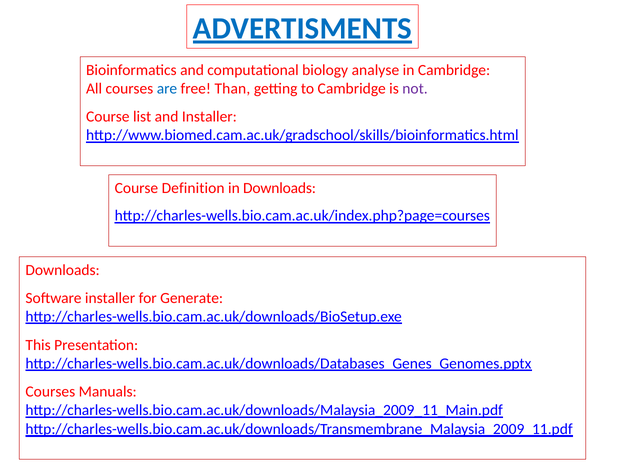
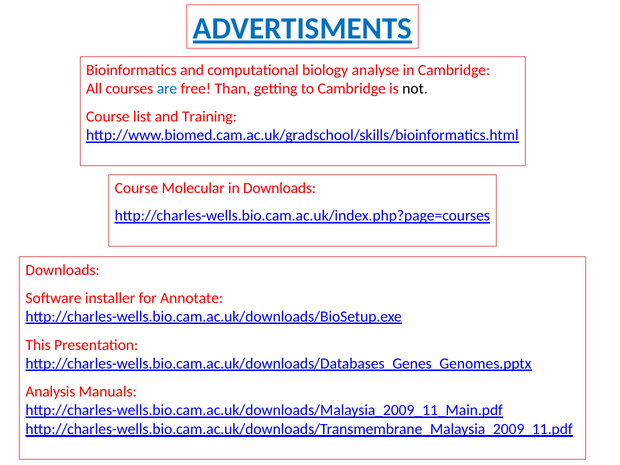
not colour: purple -> black (415, 89)
and Installer: Installer -> Training (209, 117)
Definition: Definition -> Molecular (193, 188)
Generate: Generate -> Annotate (192, 298)
Courses: Courses -> Analysis (50, 392)
